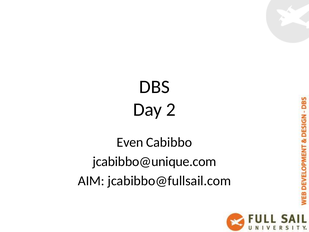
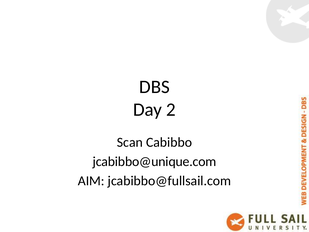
Even: Even -> Scan (130, 142)
